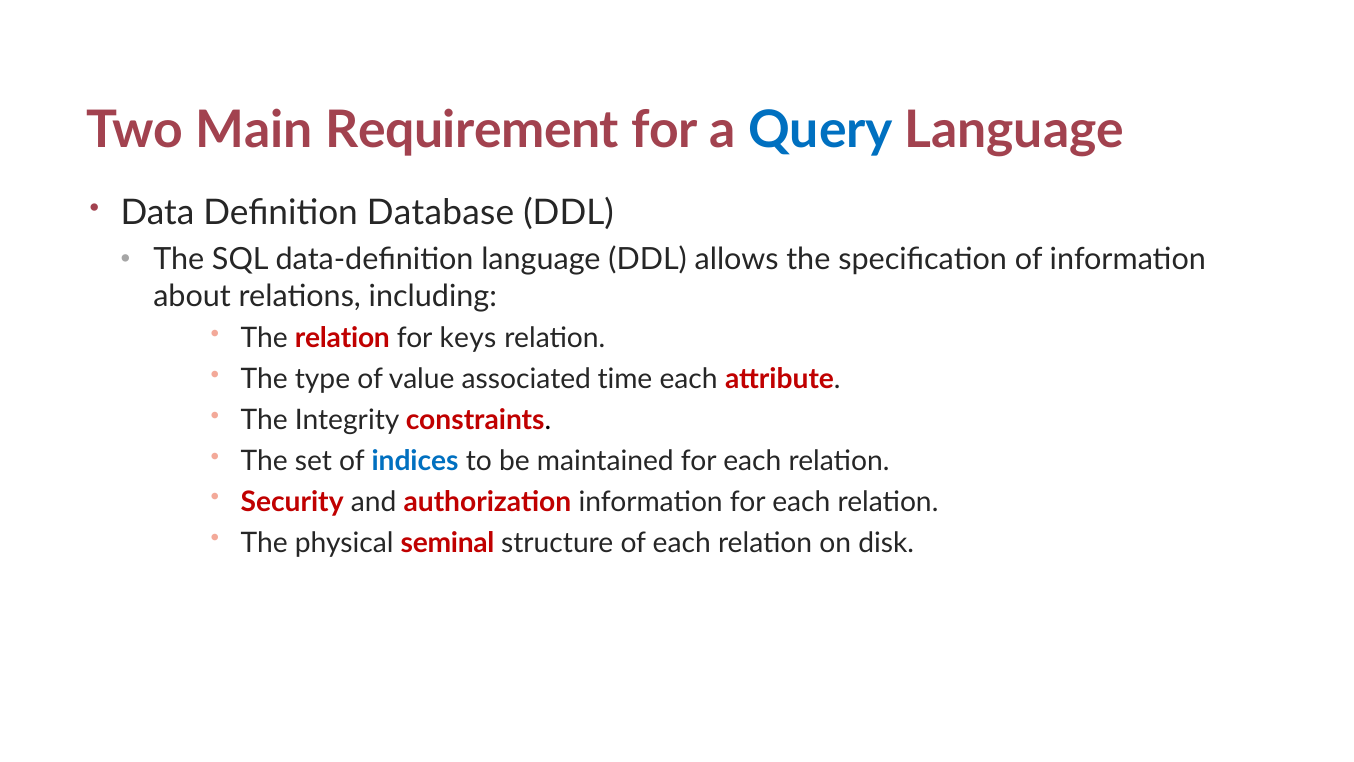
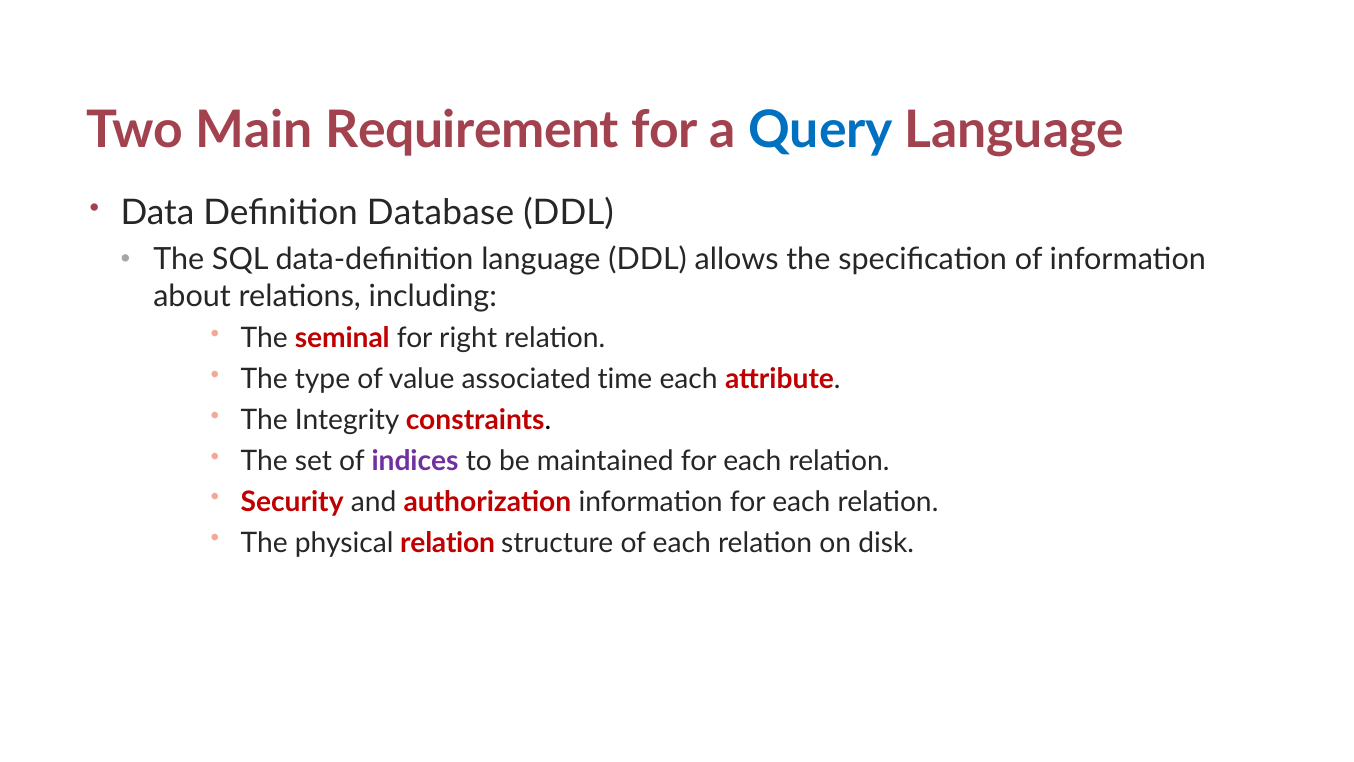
The relation: relation -> seminal (342, 338)
keys: keys -> right (468, 338)
indices colour: blue -> purple (415, 461)
physical seminal: seminal -> relation (448, 543)
